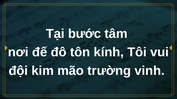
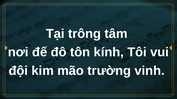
bước: bước -> trông (85, 34)
